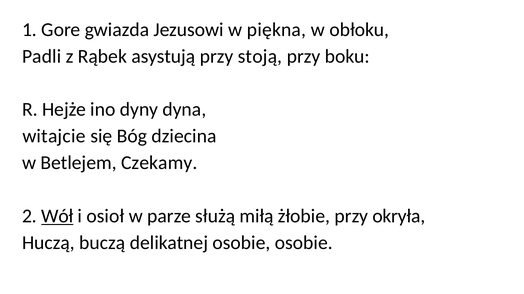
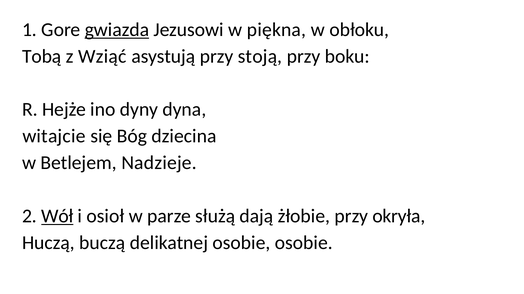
gwiazda underline: none -> present (117, 30)
Padli: Padli -> Tobą (42, 56)
Rąbek: Rąbek -> Wziąć (102, 56)
Czekamy: Czekamy -> Nadzieje (159, 163)
miłą: miłą -> dają (256, 217)
